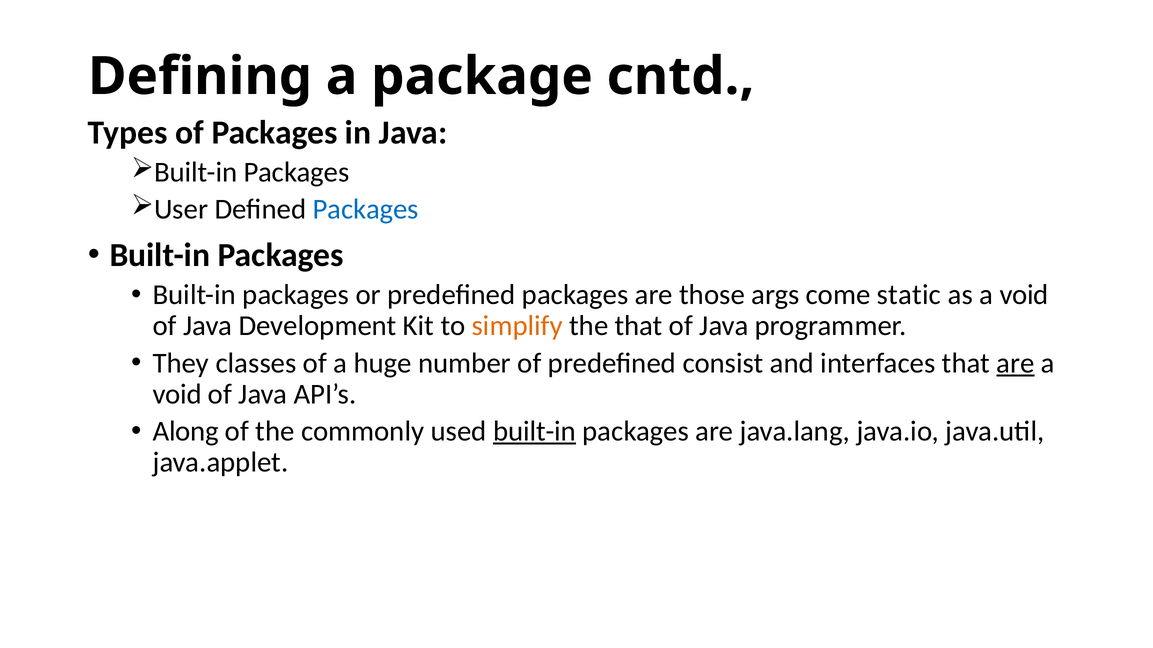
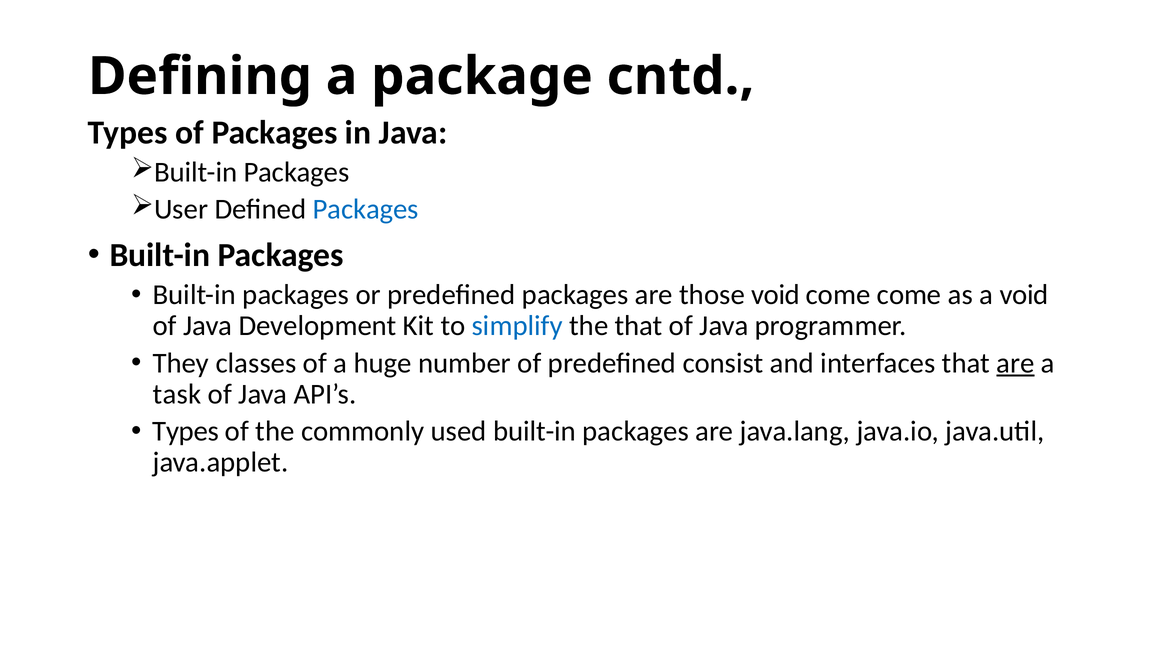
those args: args -> void (776, 295)
come static: static -> come (909, 295)
simplify colour: orange -> blue (517, 326)
void: void -> task (177, 394)
Along: Along -> Types (186, 432)
built-in underline: present -> none (535, 432)
